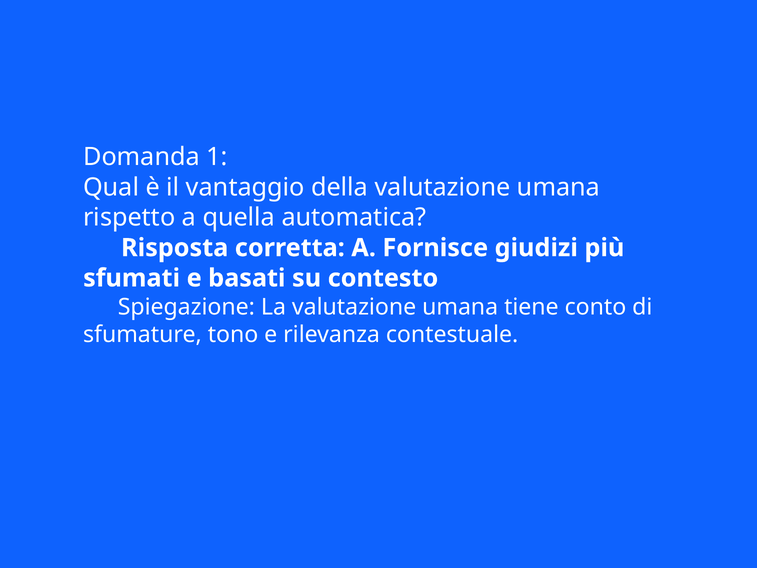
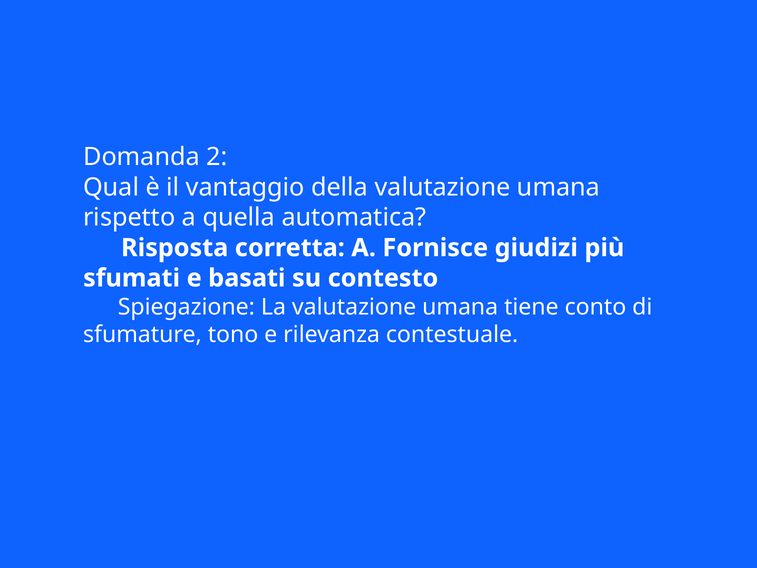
1: 1 -> 2 (217, 157)
